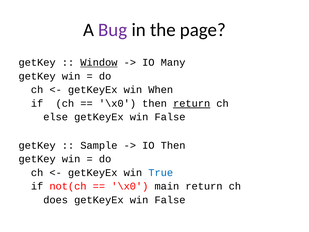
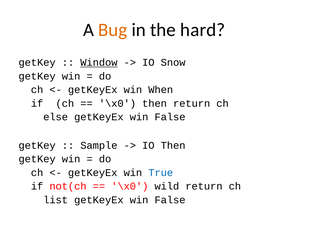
Bug colour: purple -> orange (113, 30)
page: page -> hard (203, 30)
Many: Many -> Snow (173, 63)
return underline: present -> none (192, 103)
main: main -> wild (167, 186)
does: does -> list (56, 200)
